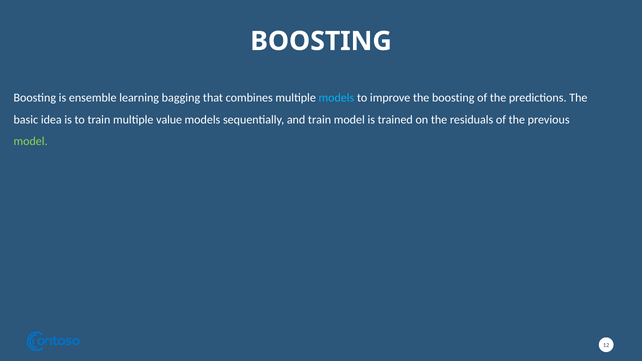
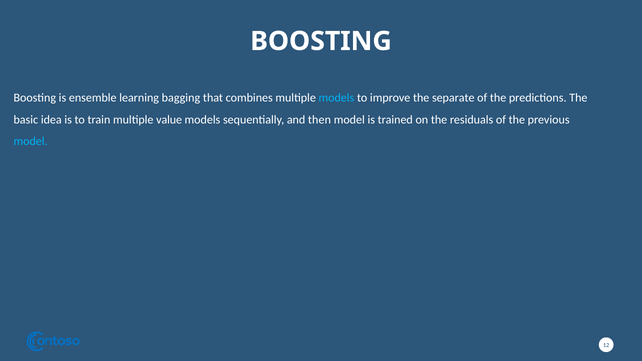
the boosting: boosting -> separate (453, 98)
and train: train -> then (319, 120)
model colour: light green -> light blue (31, 141)
